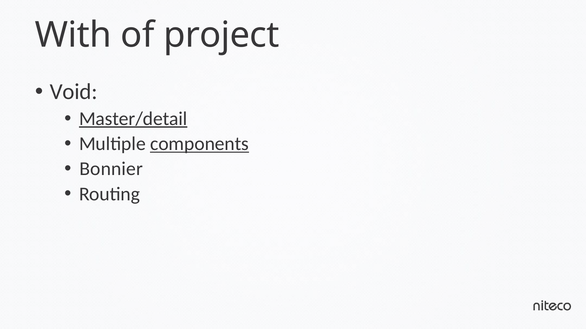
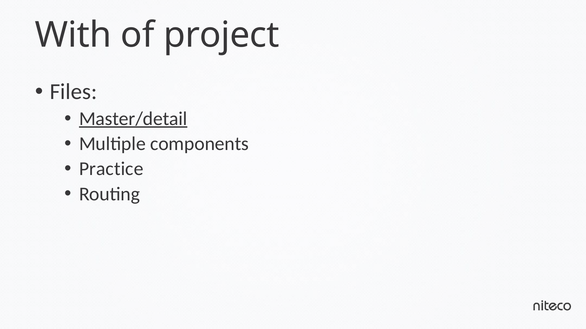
Void: Void -> Files (73, 92)
components underline: present -> none (200, 144)
Bonnier: Bonnier -> Practice (111, 169)
